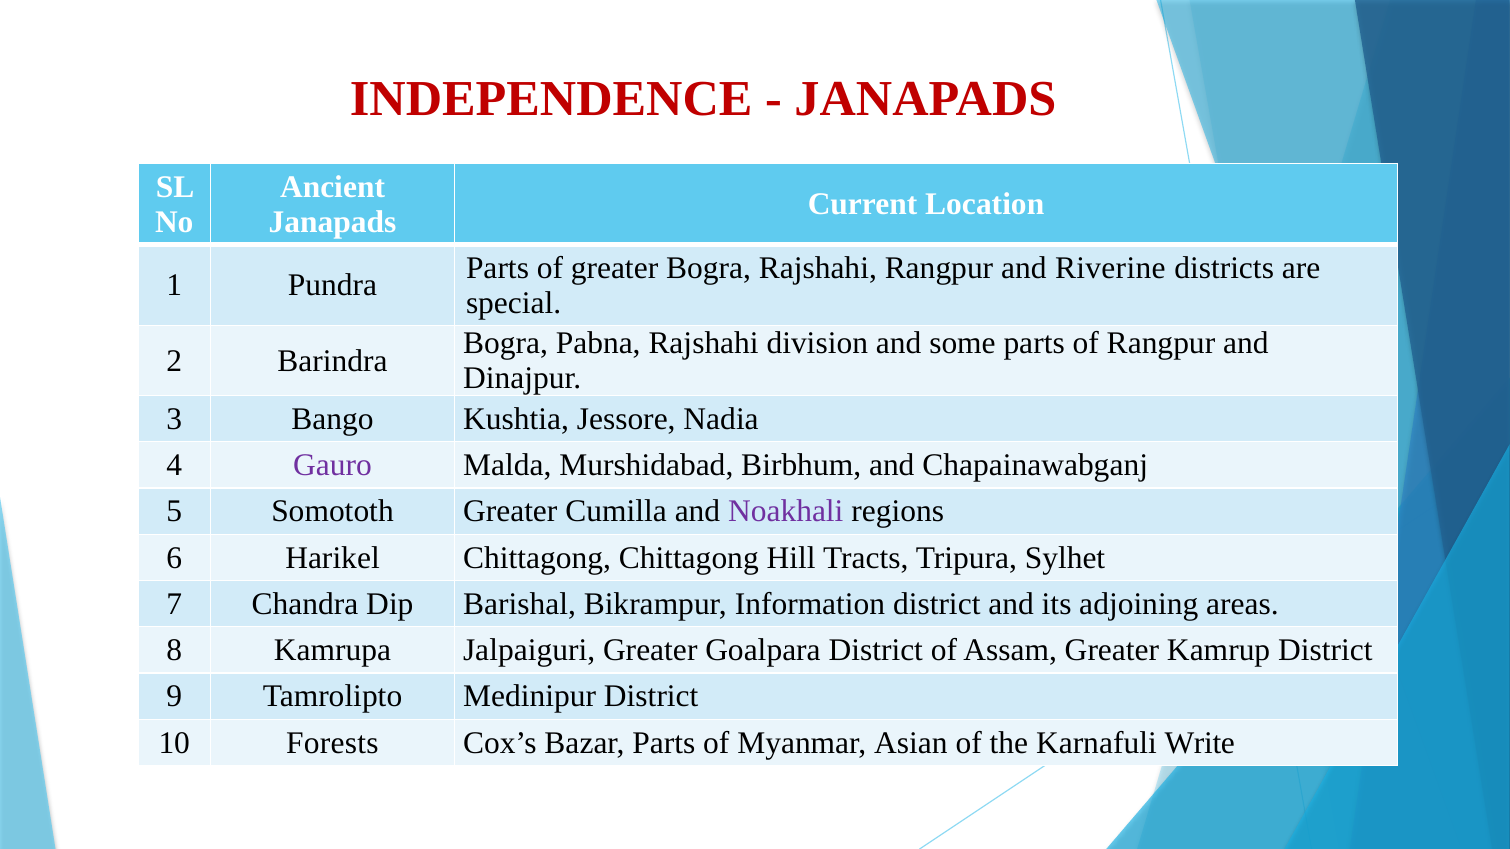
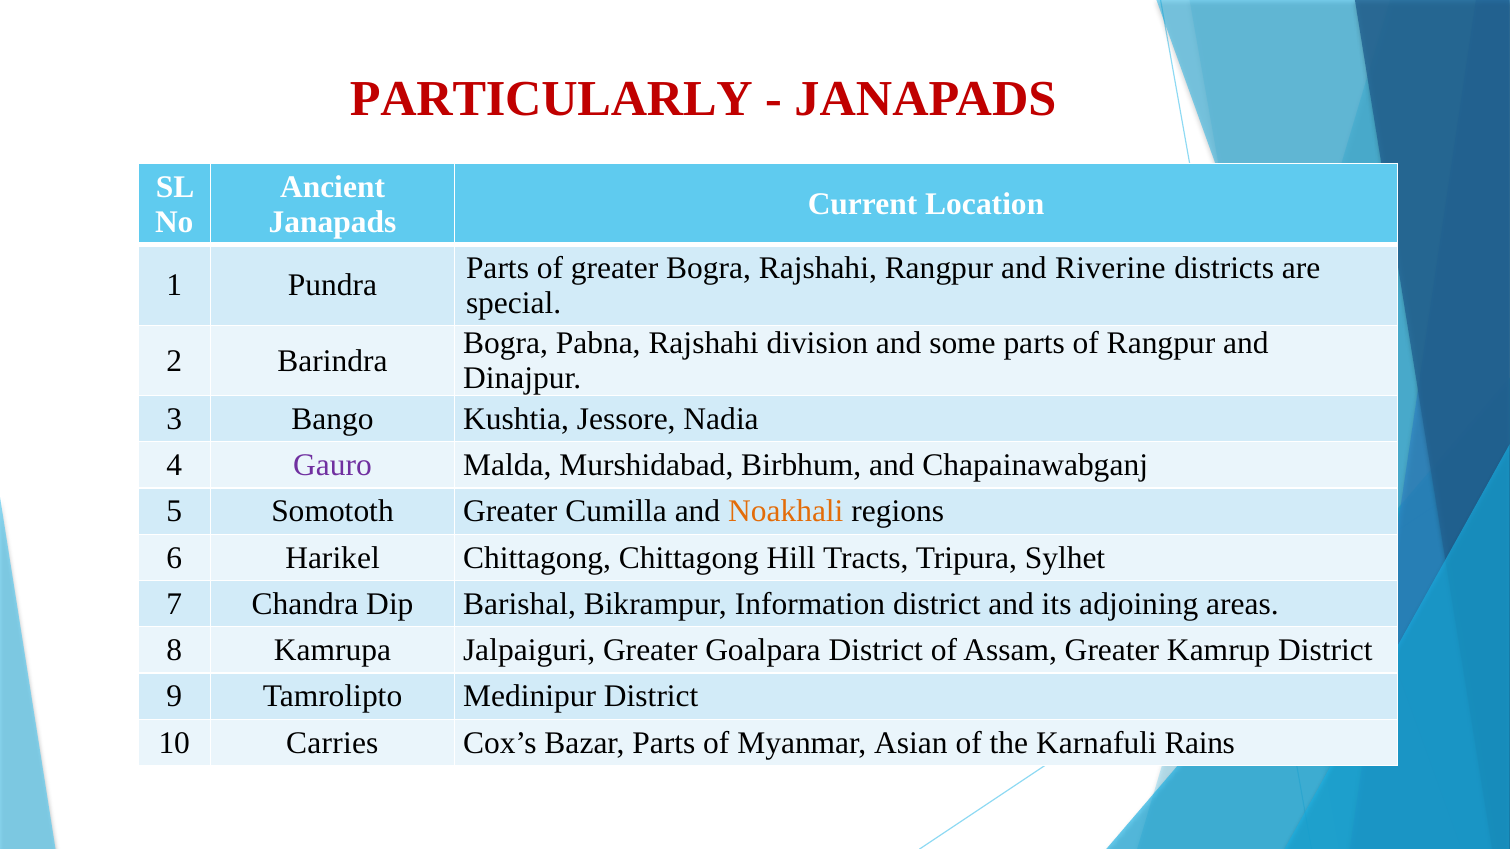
INDEPENDENCE: INDEPENDENCE -> PARTICULARLY (551, 99)
Noakhali colour: purple -> orange (786, 512)
Forests: Forests -> Carries (332, 743)
Write: Write -> Rains (1200, 743)
